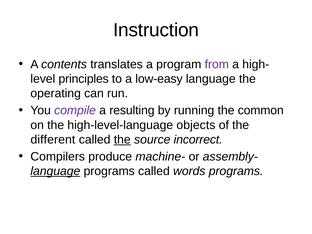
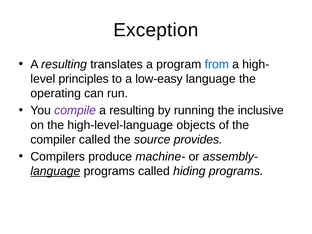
Instruction: Instruction -> Exception (156, 30)
contents: contents -> resulting (64, 64)
from colour: purple -> blue (217, 64)
common: common -> inclusive (261, 110)
different: different -> compiler (53, 140)
the underline: present -> none (122, 140)
incorrect: incorrect -> provides (198, 140)
words: words -> hiding (189, 171)
